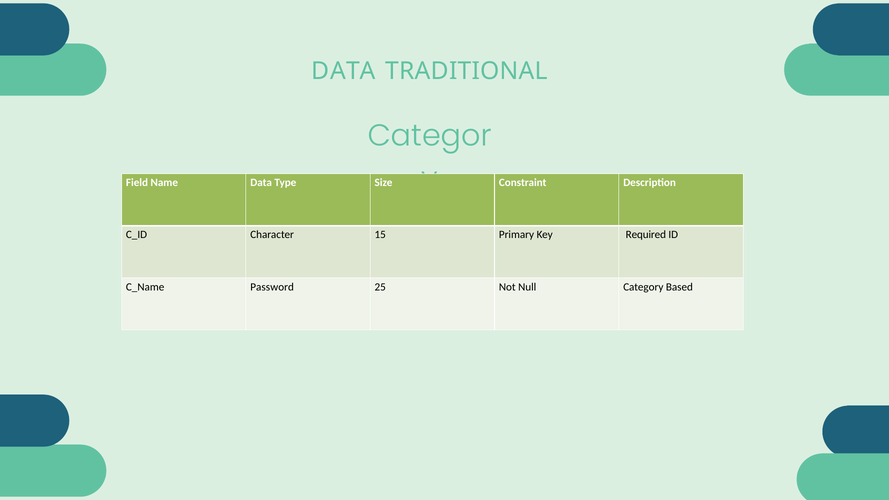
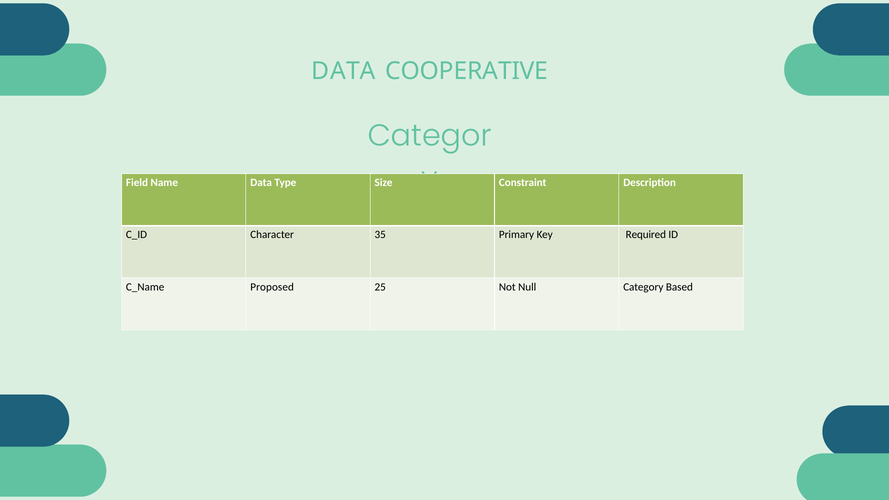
TRADITIONAL: TRADITIONAL -> COOPERATIVE (467, 71)
15: 15 -> 35 (380, 235)
Password: Password -> Proposed (272, 287)
